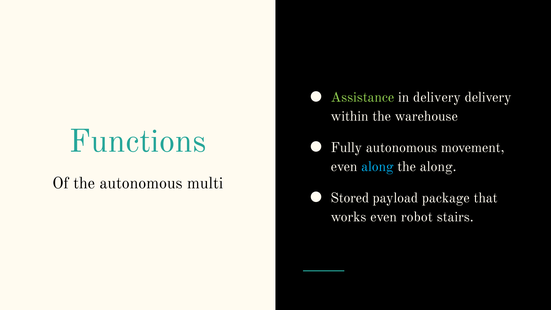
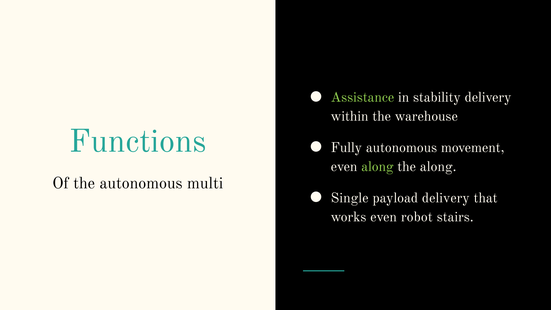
in delivery: delivery -> stability (437, 97)
along colour: light blue -> light green (377, 167)
Stored: Stored -> Single (350, 198)
payload package: package -> delivery (446, 198)
